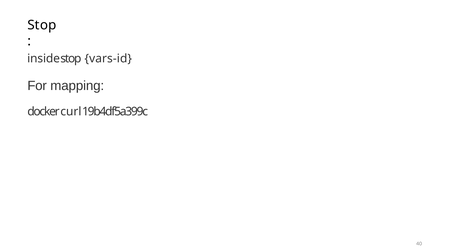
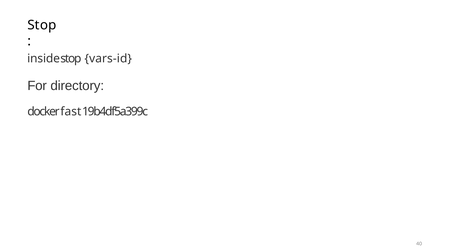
mapping: mapping -> directory (77, 86)
curl: curl -> fast (71, 112)
